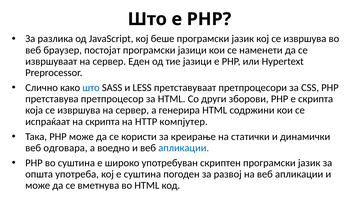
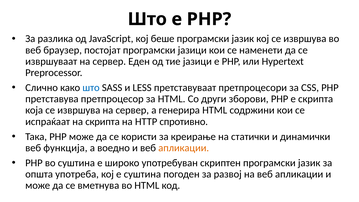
компјутер: компјутер -> спротивно (184, 122)
одговара: одговара -> функција (65, 148)
апликации colour: blue -> orange (184, 148)
